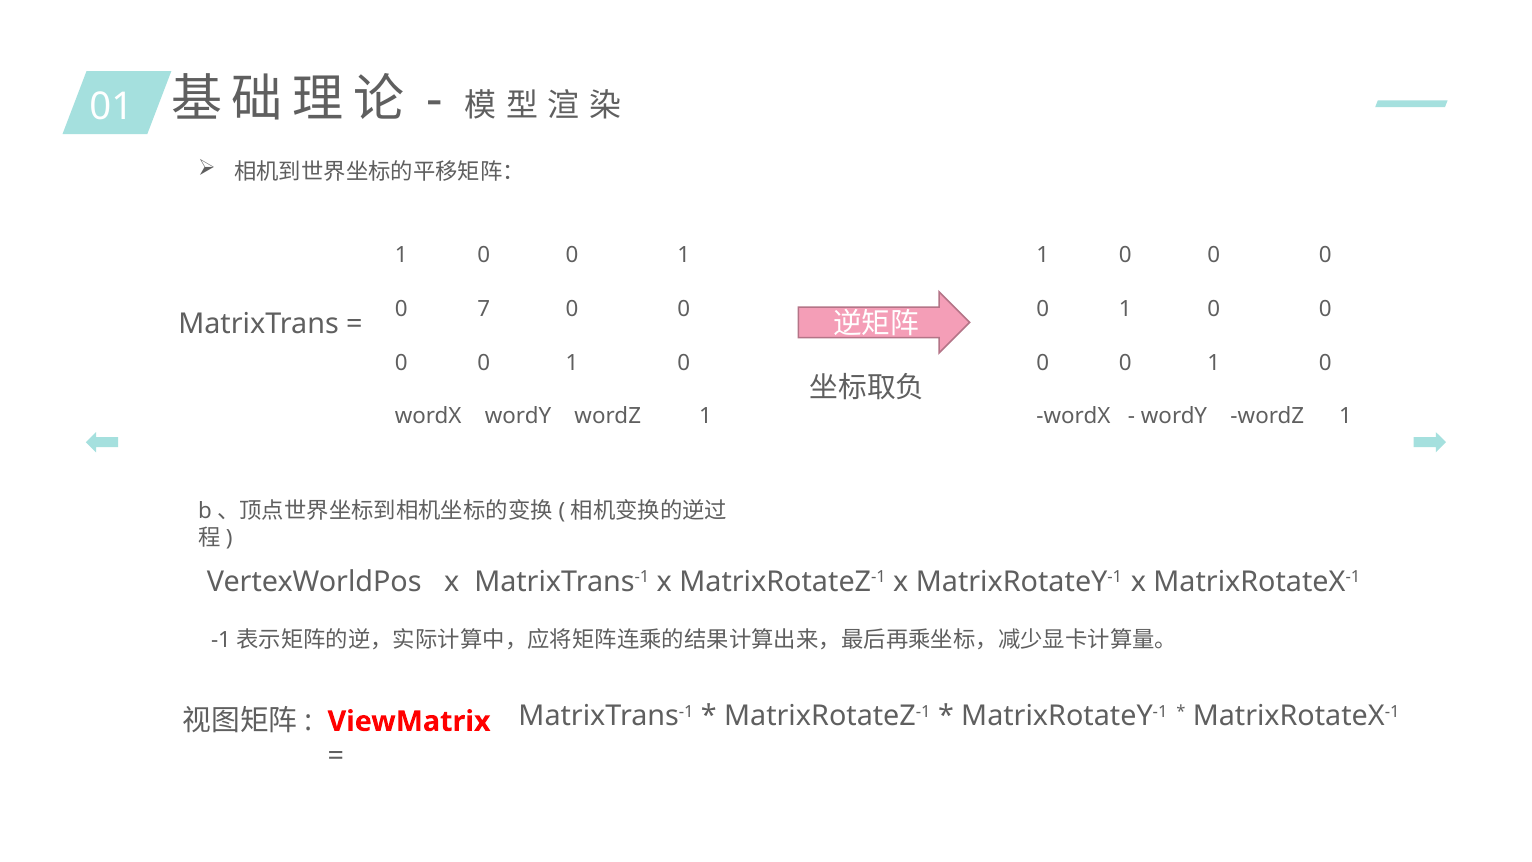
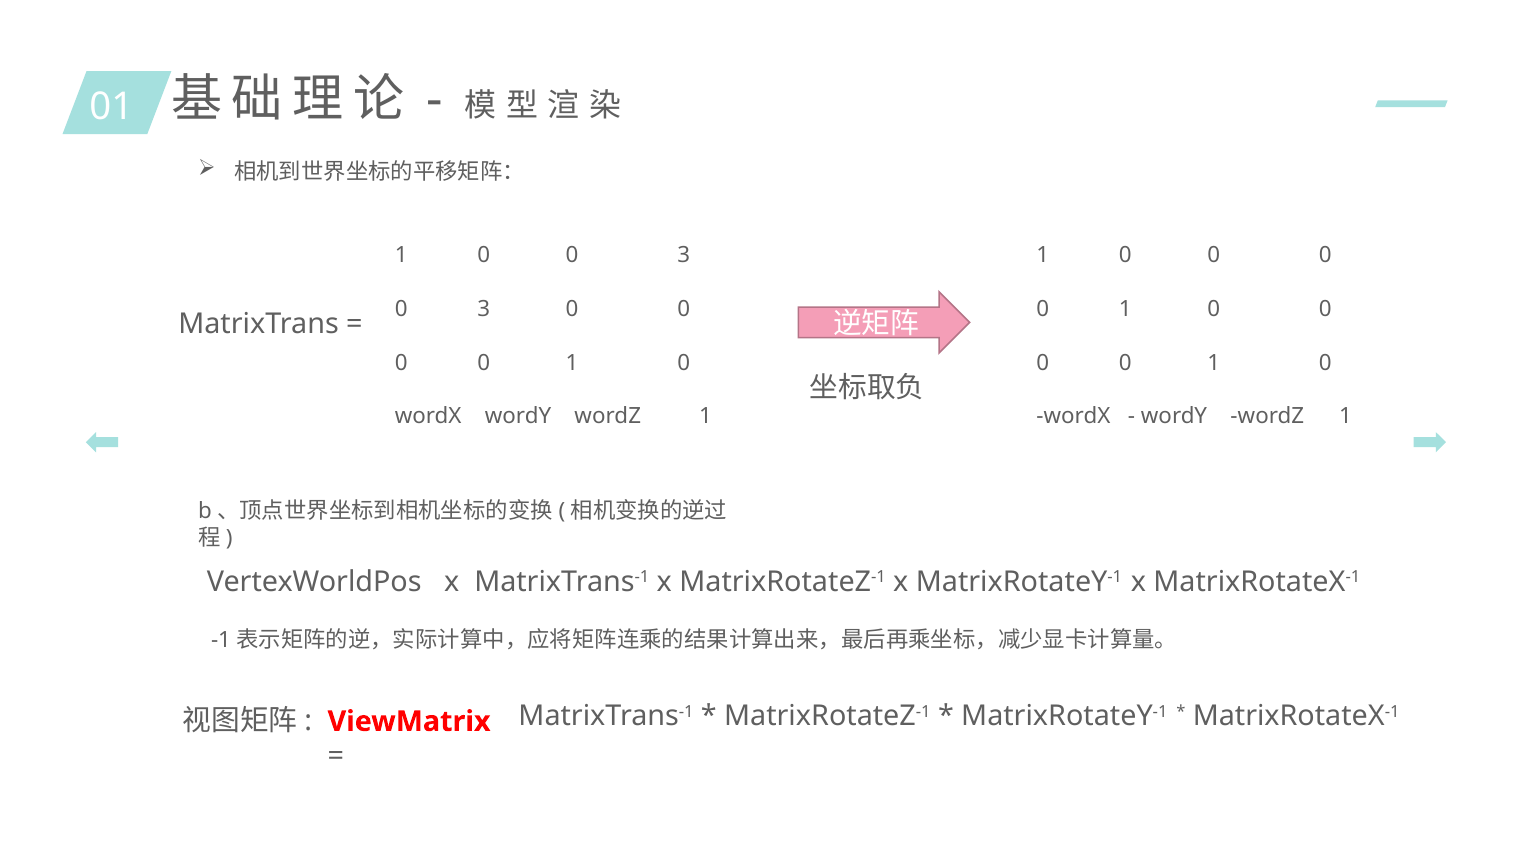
1 0 0 1: 1 -> 3 (684, 255)
7: 7 -> 3 (484, 309)
